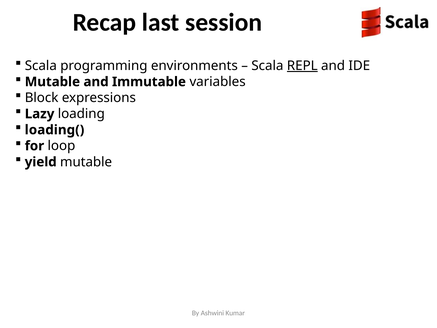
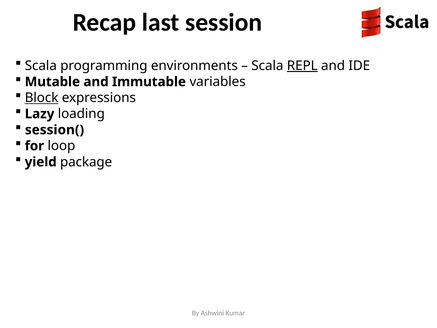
Block underline: none -> present (42, 98)
loading(: loading( -> session( (55, 130)
yield mutable: mutable -> package (86, 162)
